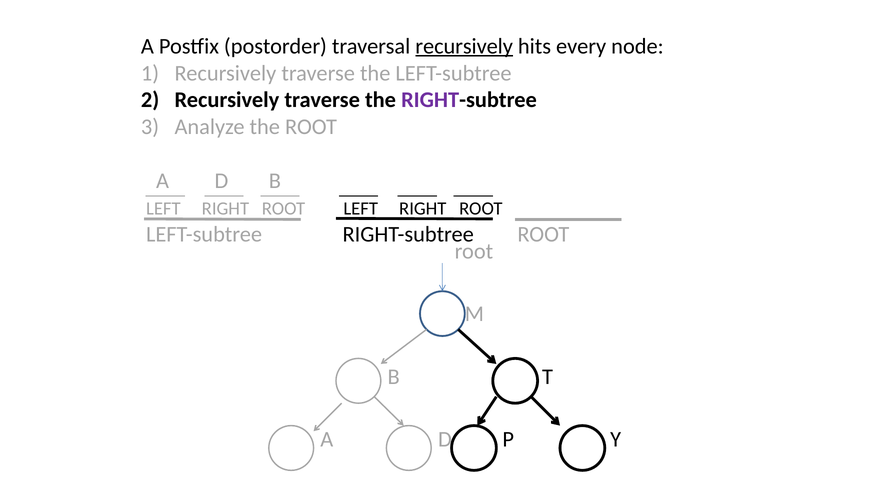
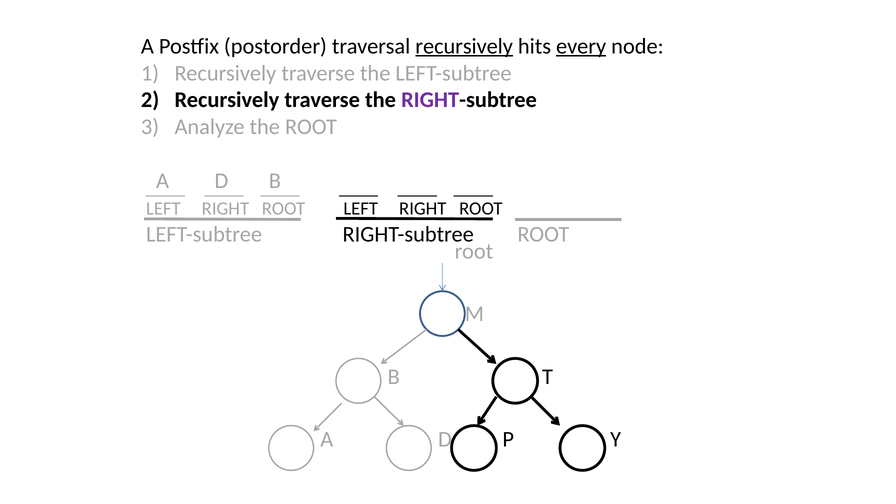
every underline: none -> present (581, 46)
